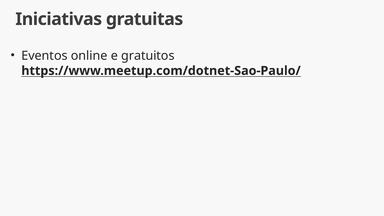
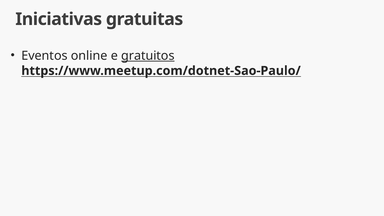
gratuitos underline: none -> present (148, 56)
